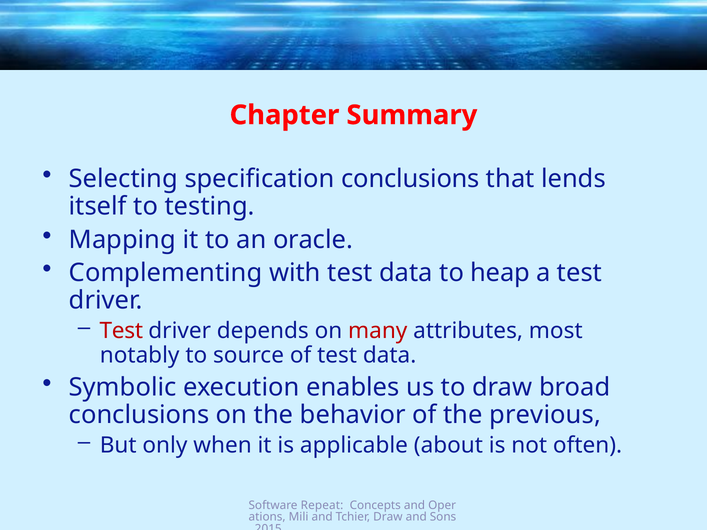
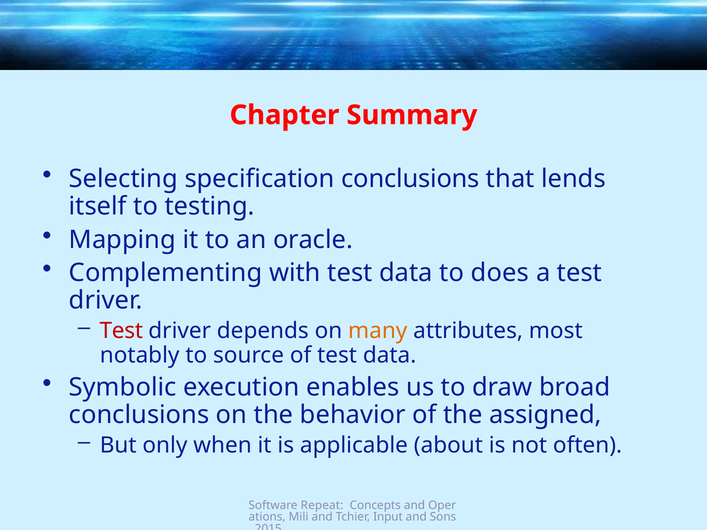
heap: heap -> does (500, 273)
many colour: red -> orange (378, 331)
previous: previous -> assigned (545, 415)
Tchier Draw: Draw -> Input (388, 517)
